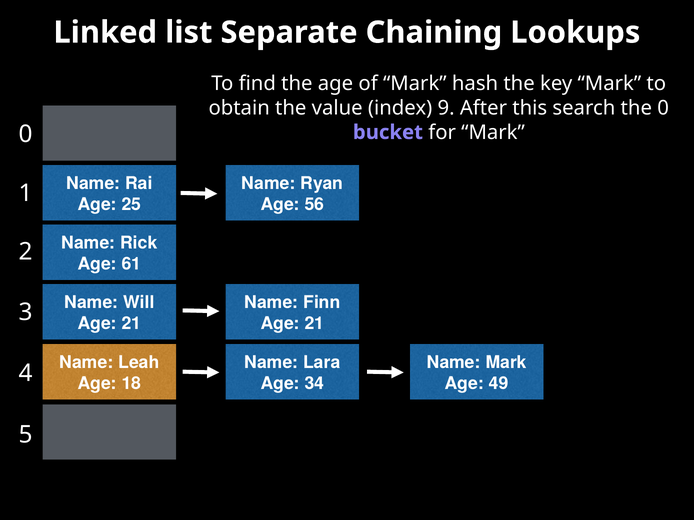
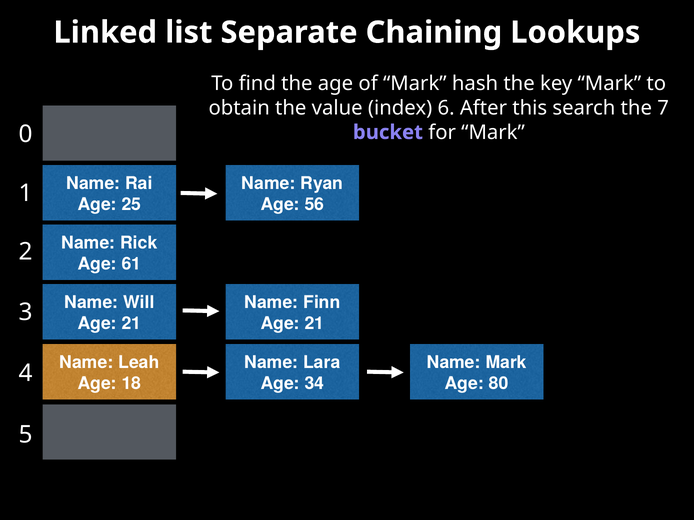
9: 9 -> 6 (446, 108)
the 0: 0 -> 7 (663, 108)
49: 49 -> 80 (499, 384)
